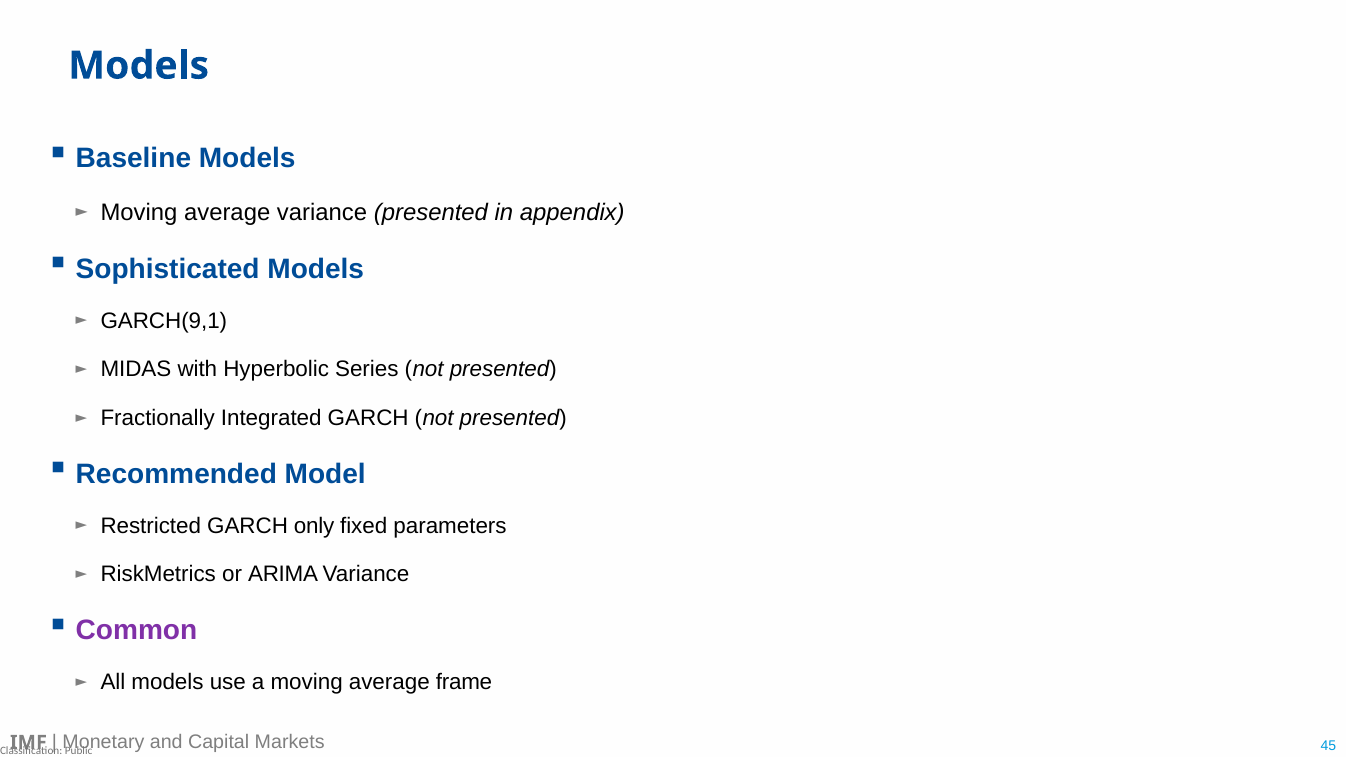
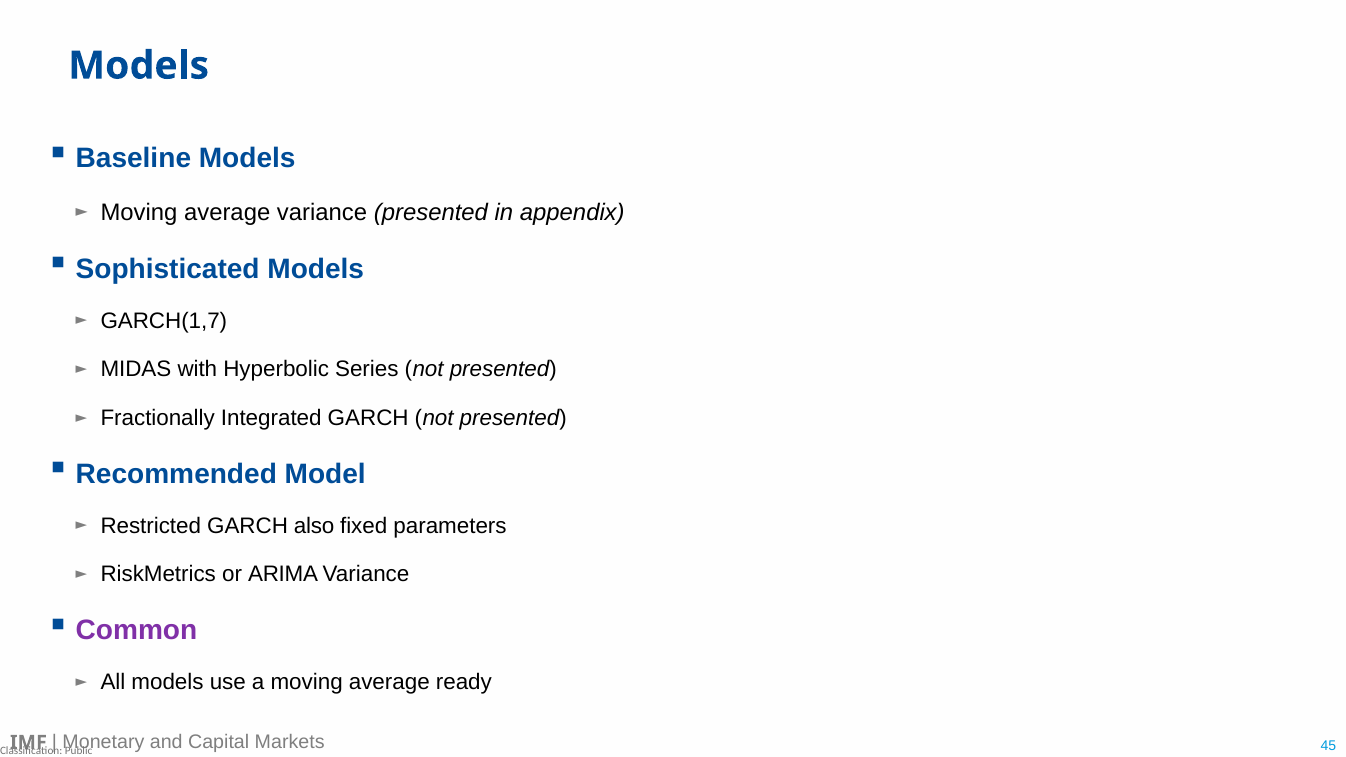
GARCH(9,1: GARCH(9,1 -> GARCH(1,7 (164, 321)
only: only -> also (314, 526)
frame: frame -> ready (464, 682)
